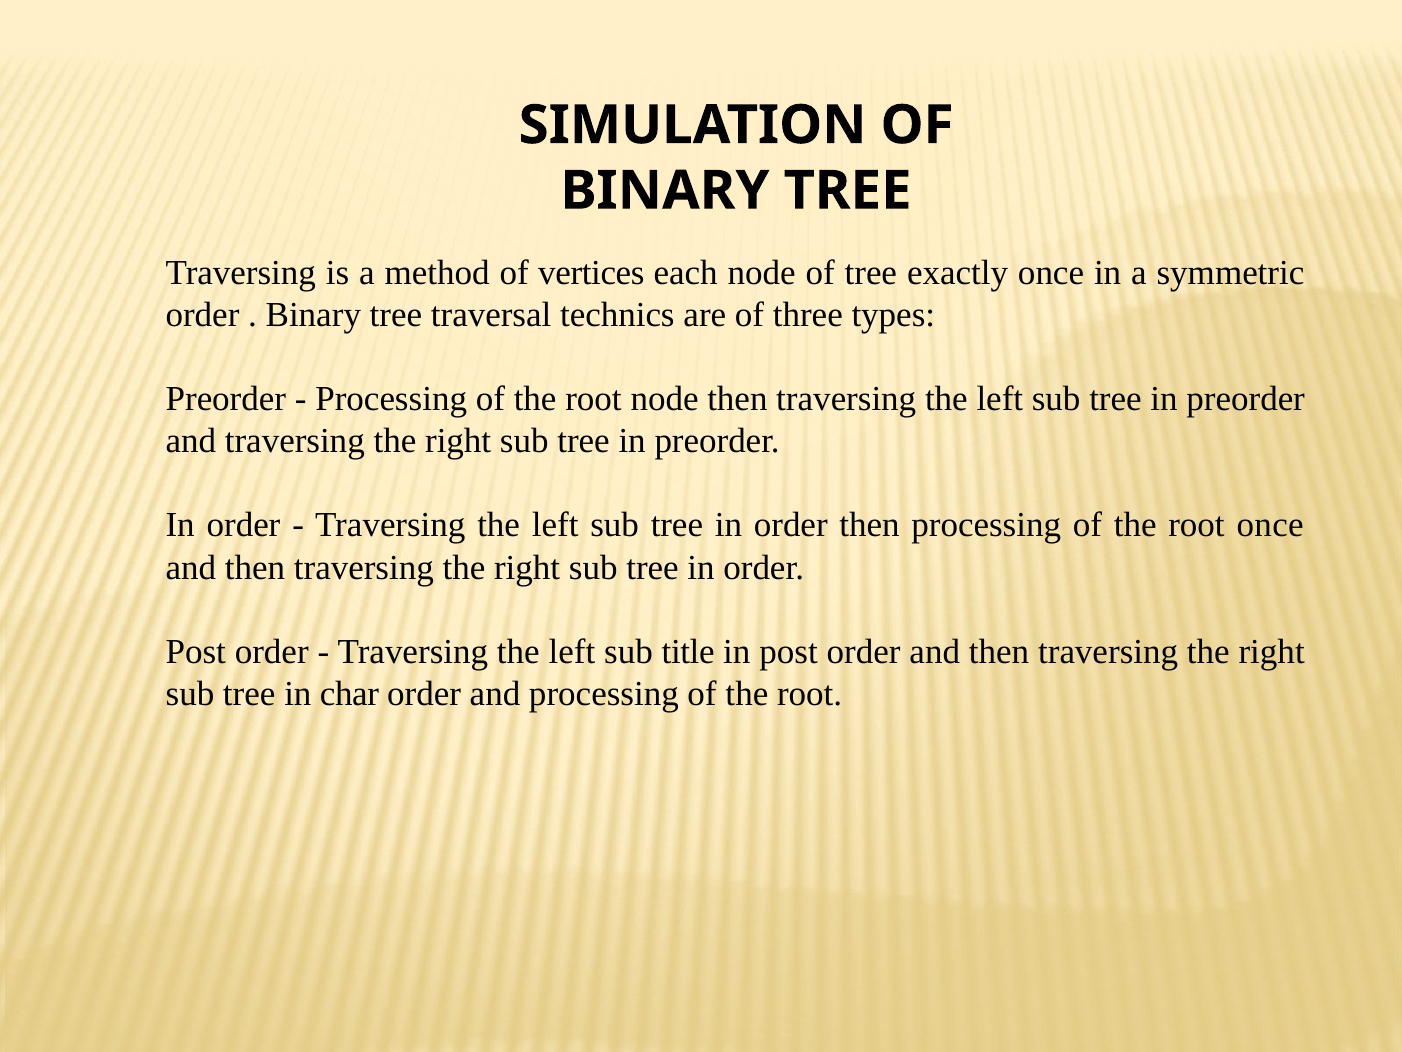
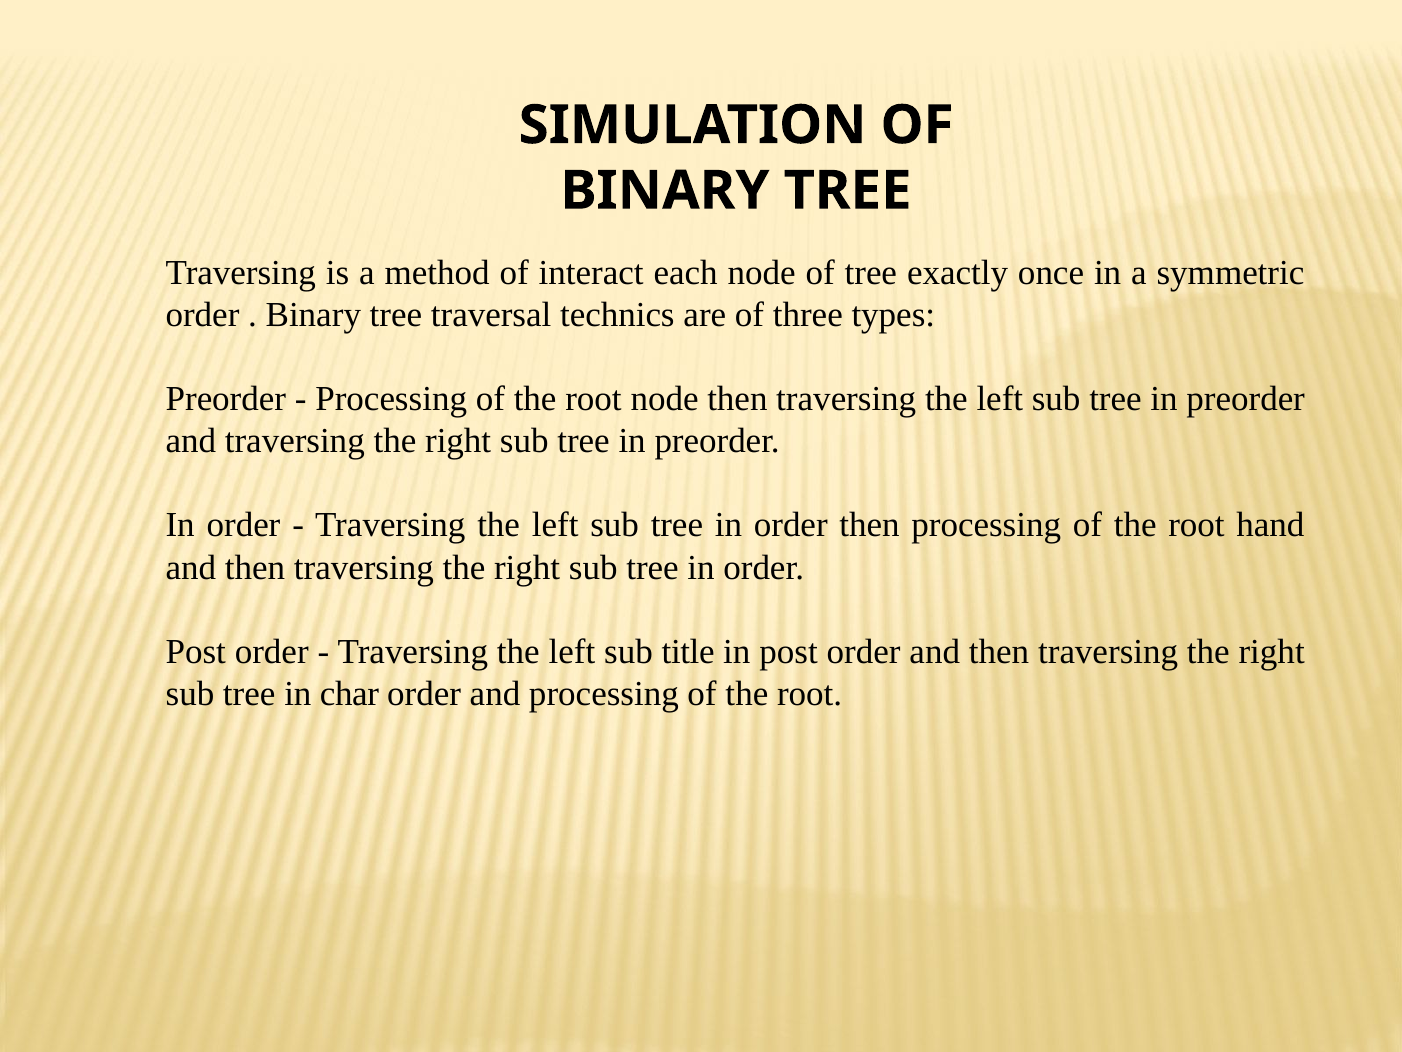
vertices: vertices -> interact (591, 273)
root once: once -> hand (1270, 525)
